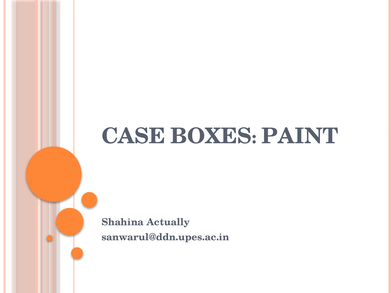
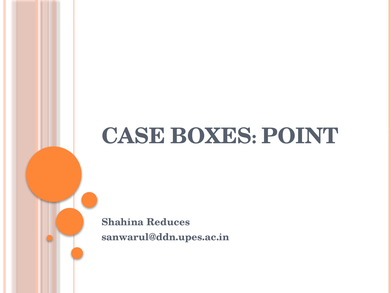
PAINT: PAINT -> POINT (300, 136)
Actually: Actually -> Reduces (168, 222)
